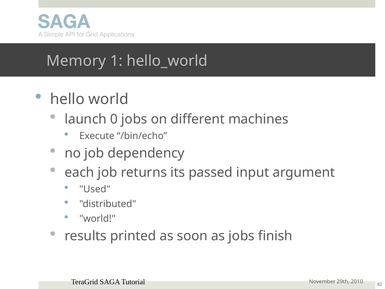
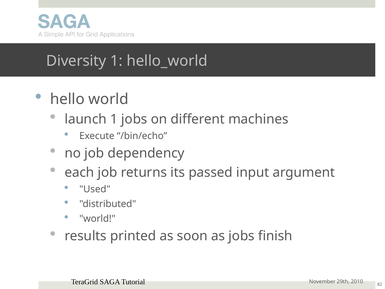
Memory: Memory -> Diversity (76, 61)
launch 0: 0 -> 1 (114, 119)
